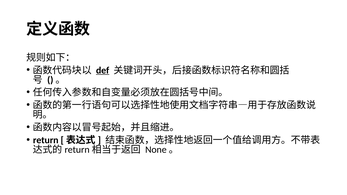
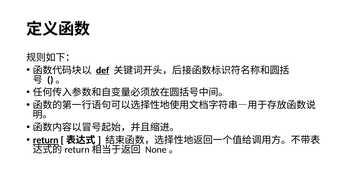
return underline: none -> present (46, 140)
